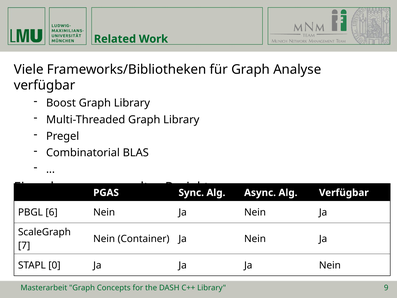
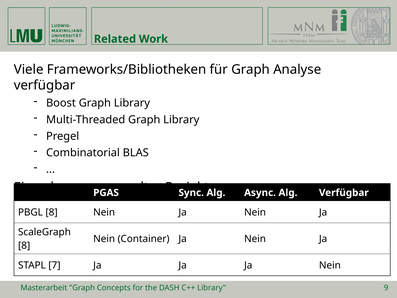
PBGL 6: 6 -> 8 (52, 212)
7: 7 -> 8 (24, 245)
0: 0 -> 7 (54, 265)
